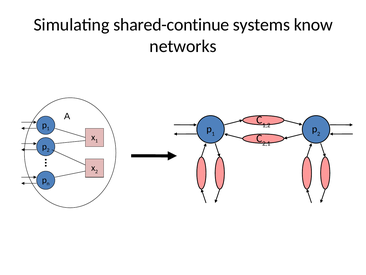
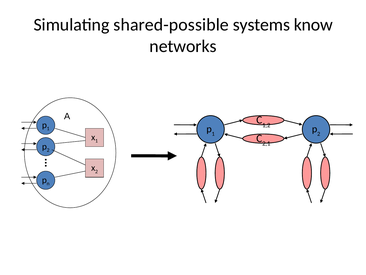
shared-continue: shared-continue -> shared-possible (171, 25)
